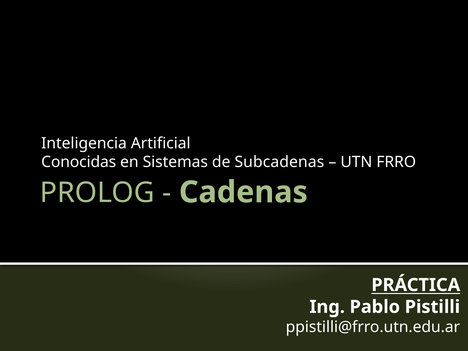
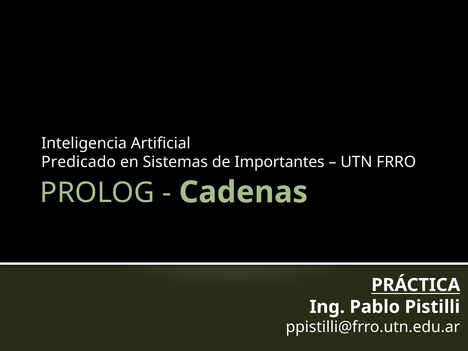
Conocidas: Conocidas -> Predicado (79, 162)
Subcadenas: Subcadenas -> Importantes (280, 162)
